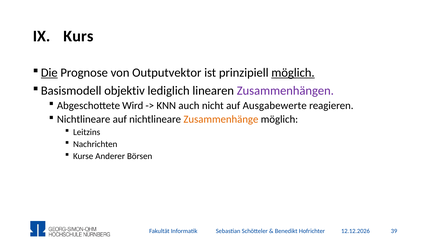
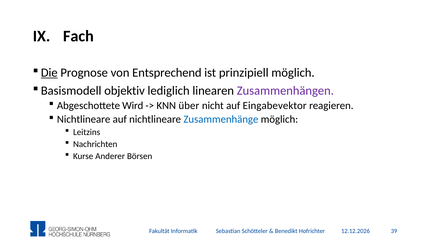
Kurs: Kurs -> Fach (78, 36)
Outputvektor: Outputvektor -> Entsprechend (167, 73)
möglich underline: present -> none (293, 73)
auch: auch -> über (189, 106)
Ausgabewerte: Ausgabewerte -> Eingabevektor (275, 106)
Zusammenhänge colour: orange -> blue (221, 119)
